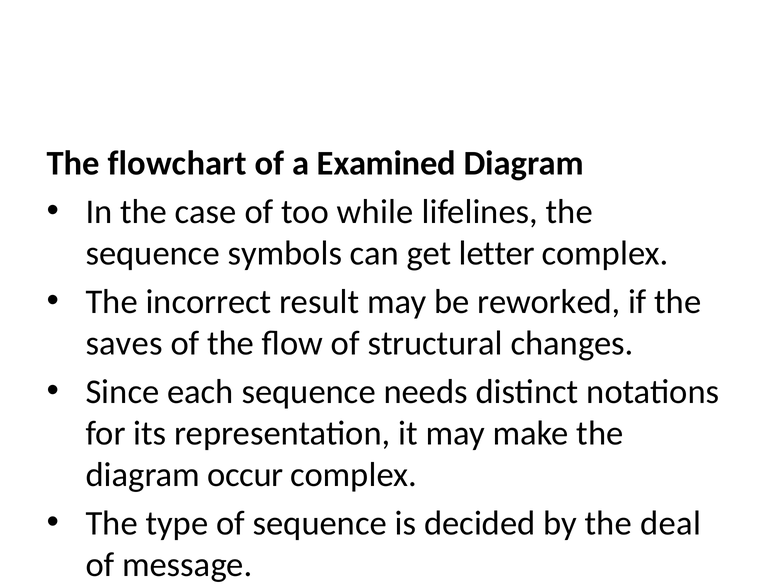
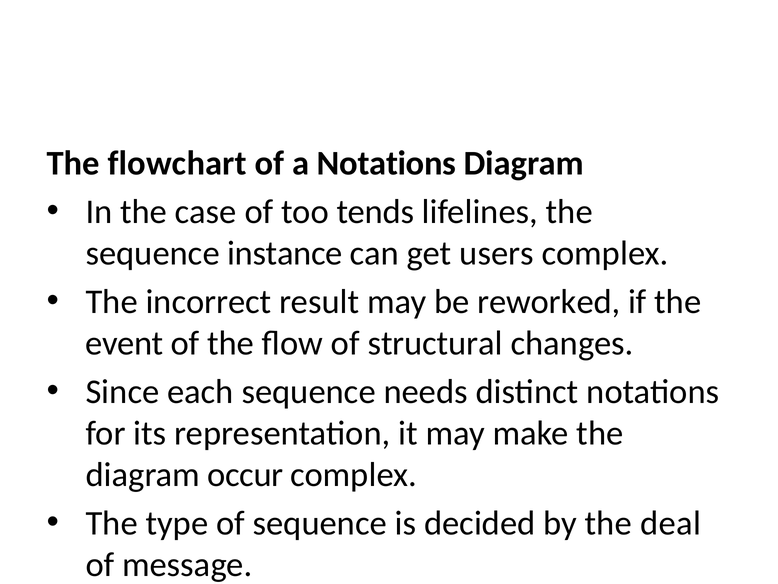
a Examined: Examined -> Notations (386, 163)
while: while -> tends (375, 212)
symbols: symbols -> instance (285, 253)
letter: letter -> users (497, 253)
saves: saves -> event (124, 343)
